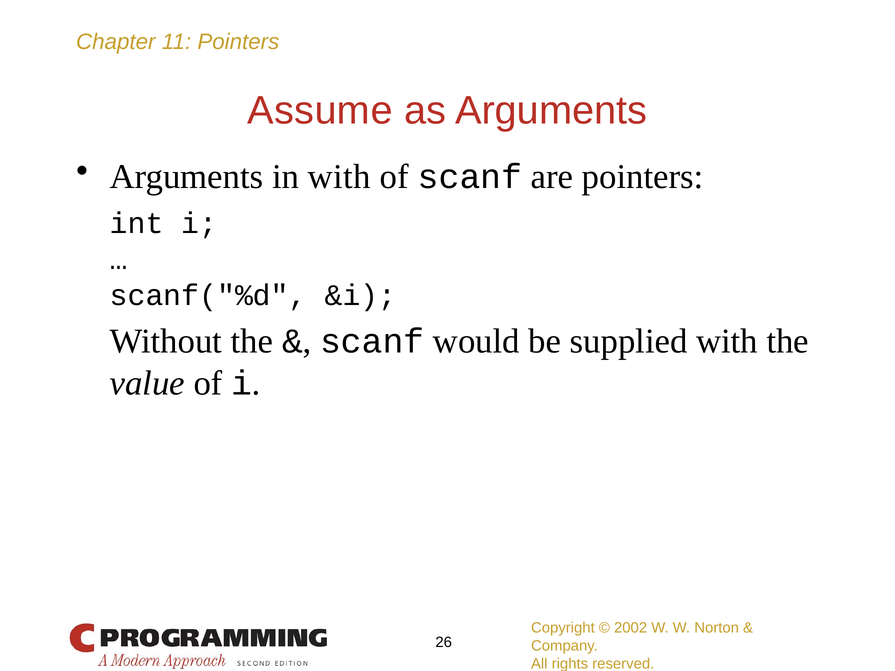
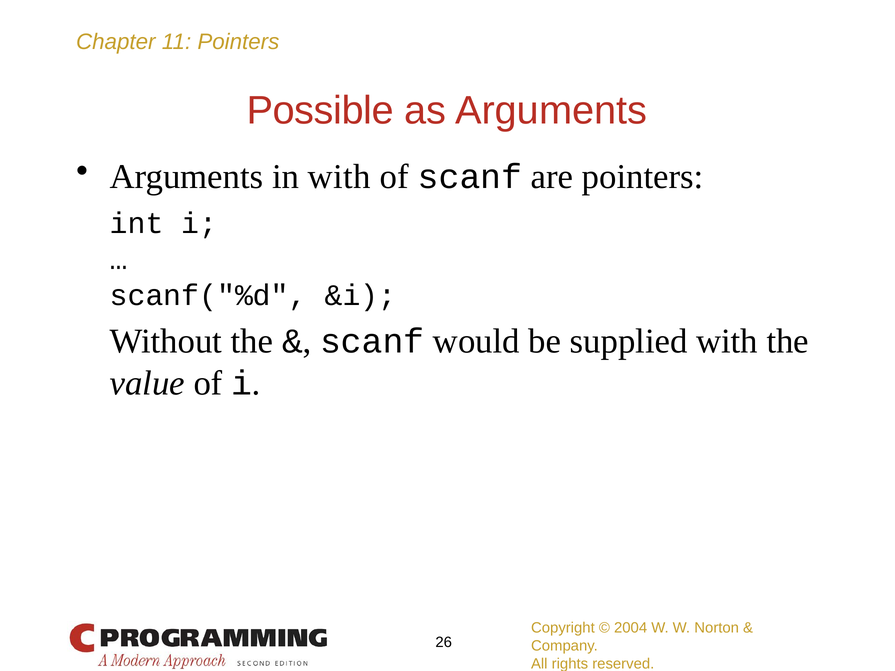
Assume: Assume -> Possible (320, 111)
2002: 2002 -> 2004 (631, 628)
